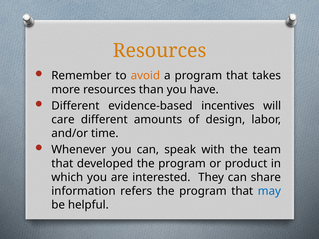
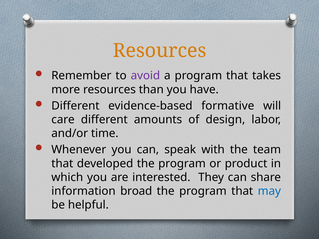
avoid colour: orange -> purple (145, 76)
incentives: incentives -> formative (228, 106)
refers: refers -> broad (136, 191)
